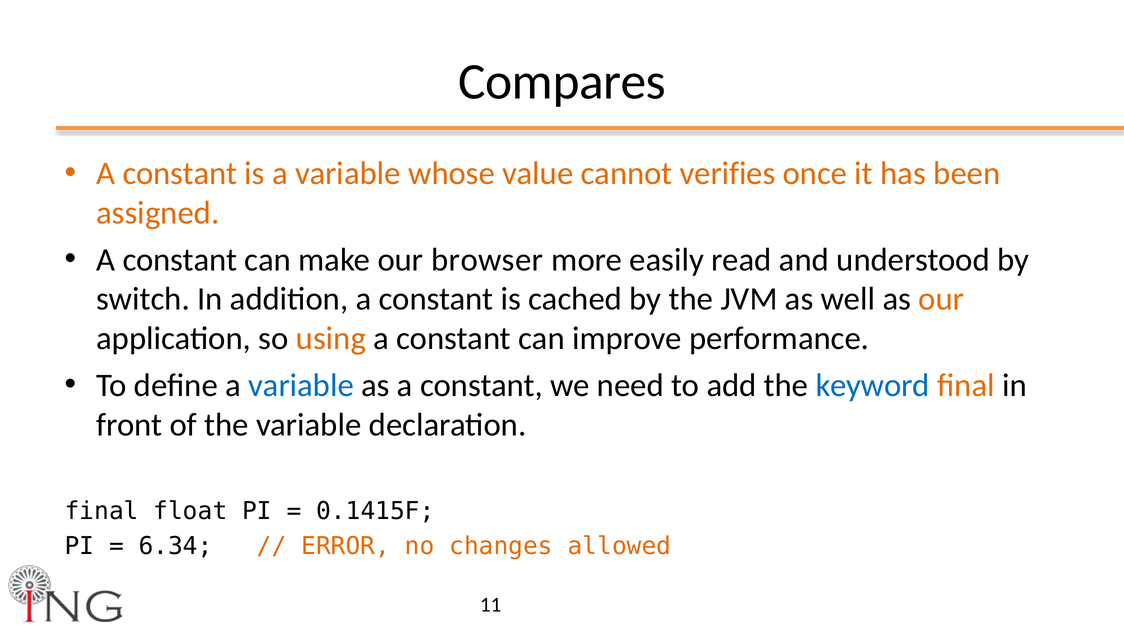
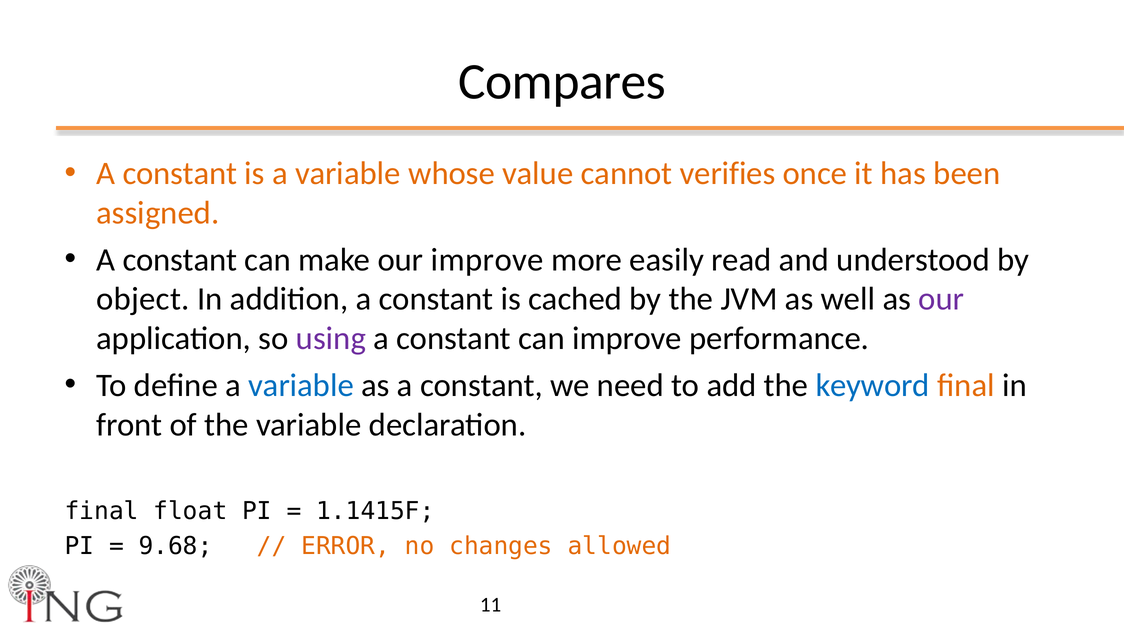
our browser: browser -> improve (487, 260)
switch: switch -> object (143, 299)
our colour: orange -> purple (941, 299)
using colour: orange -> purple (331, 339)
0.1415F: 0.1415F -> 1.1415F (375, 511)
6.34: 6.34 -> 9.68 (176, 546)
